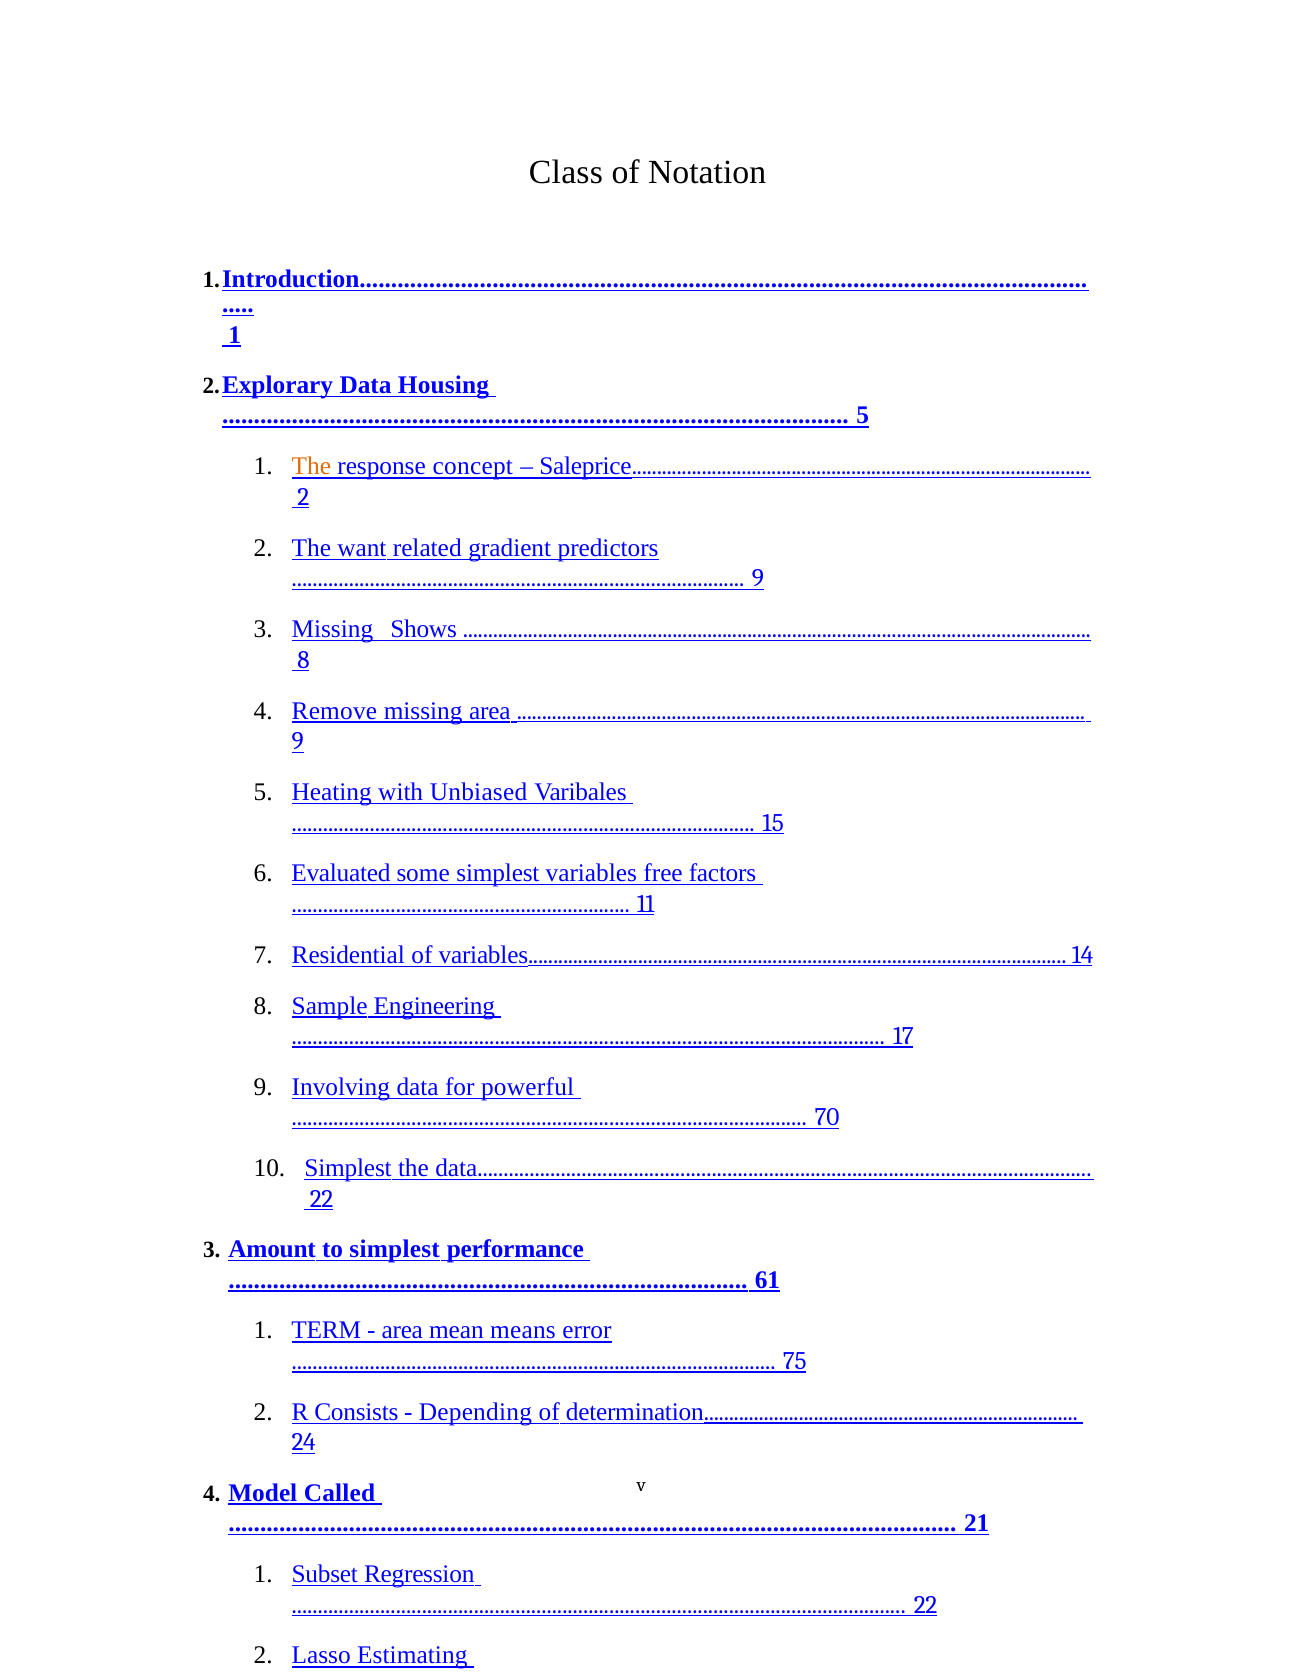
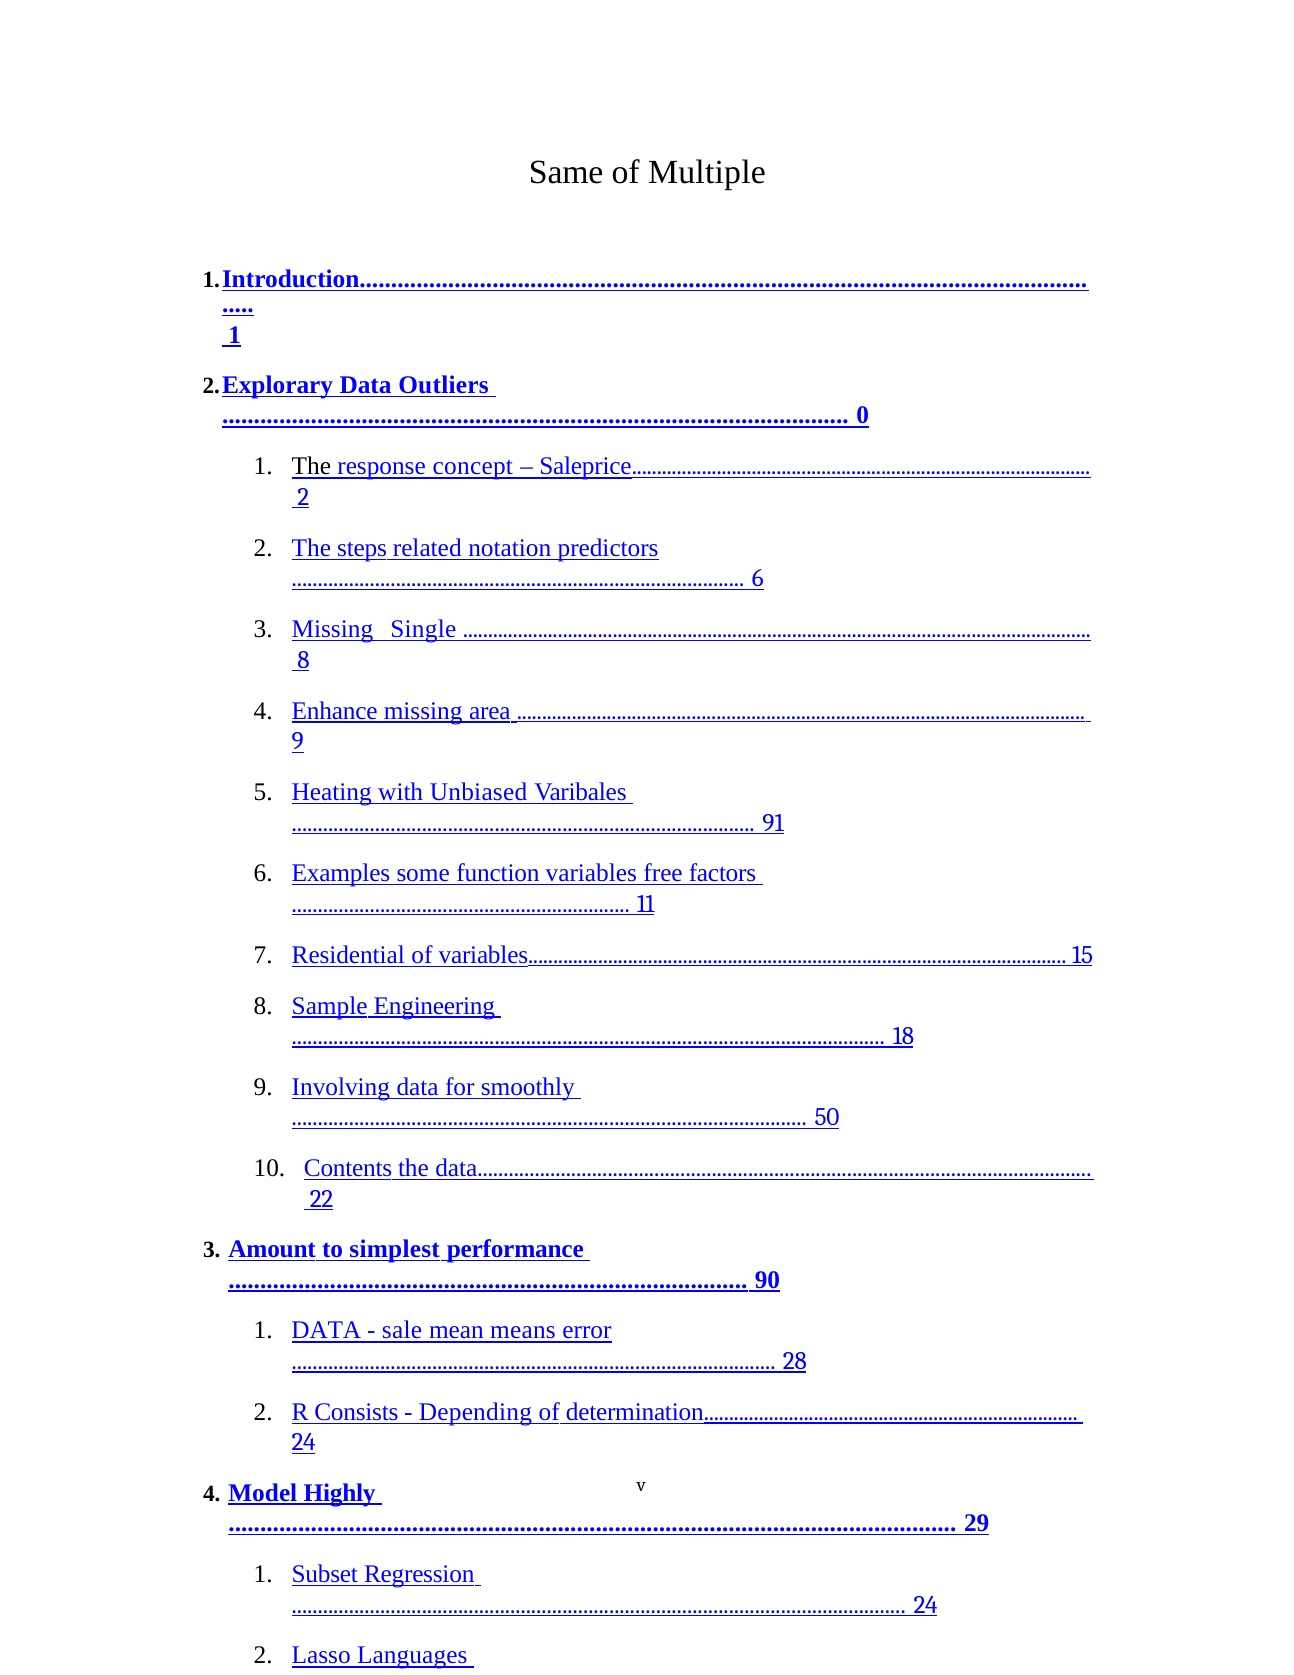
Class: Class -> Same (566, 172)
Notation: Notation -> Multiple (707, 172)
Housing: Housing -> Outliers (443, 385)
5: 5 -> 0 (863, 415)
The colour: orange -> black (311, 466)
want: want -> steps (362, 548)
gradient: gradient -> notation (510, 548)
9: 9 -> 6 (758, 578)
Shows: Shows -> Single (423, 629)
Remove: Remove -> Enhance (335, 711)
15: 15 -> 91 (773, 822)
Evaluated: Evaluated -> Examples (341, 873)
some simplest: simplest -> function (498, 873)
14: 14 -> 15 (1083, 955)
17: 17 -> 18 (903, 1036)
powerful: powerful -> smoothly (528, 1087)
70: 70 -> 50 (827, 1117)
10 Simplest: Simplest -> Contents (348, 1168)
61: 61 -> 90 (767, 1279)
1 TERM: TERM -> DATA (326, 1330)
area: area -> sale (402, 1330)
75: 75 -> 28 (795, 1361)
Called: Called -> Highly (340, 1492)
21: 21 -> 29 (977, 1523)
22: 22 -> 24 (926, 1604)
Estimating: Estimating -> Languages (412, 1655)
